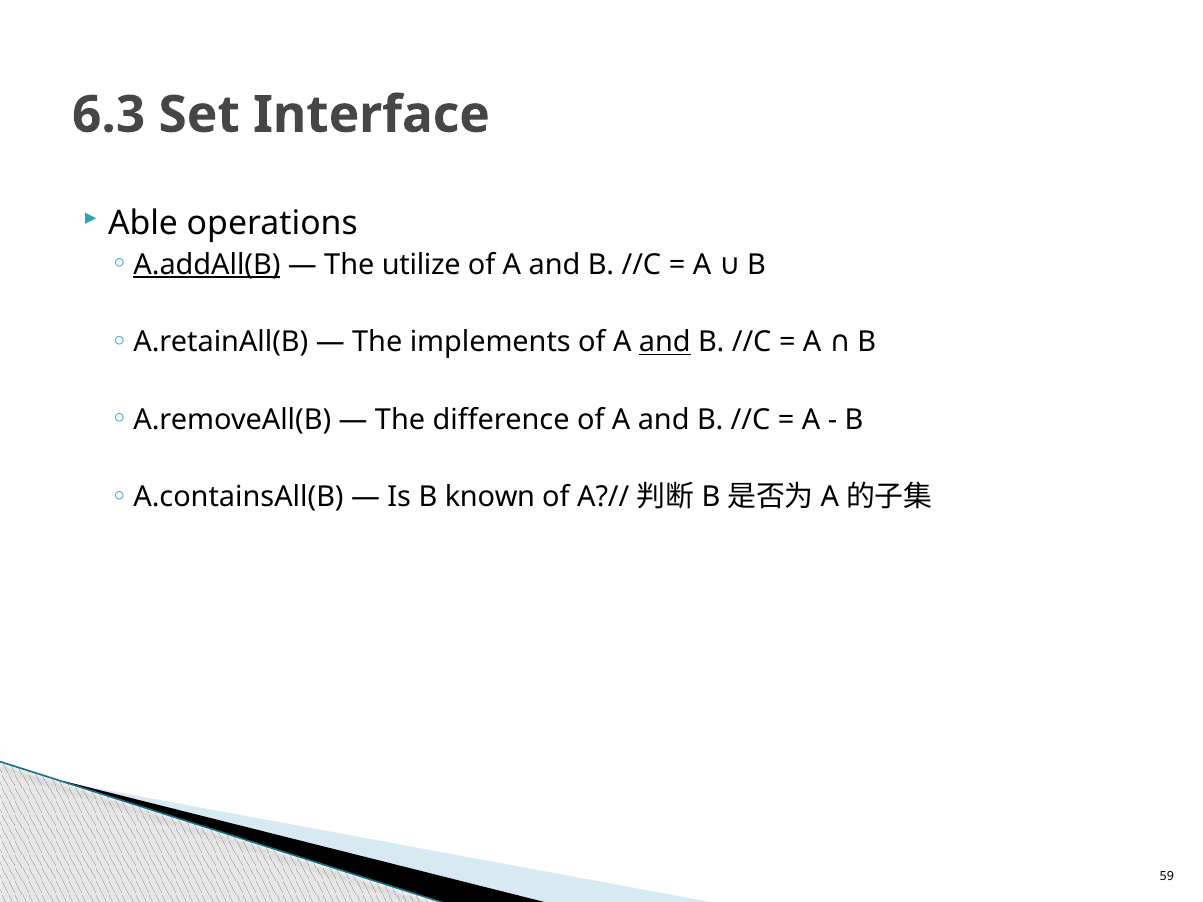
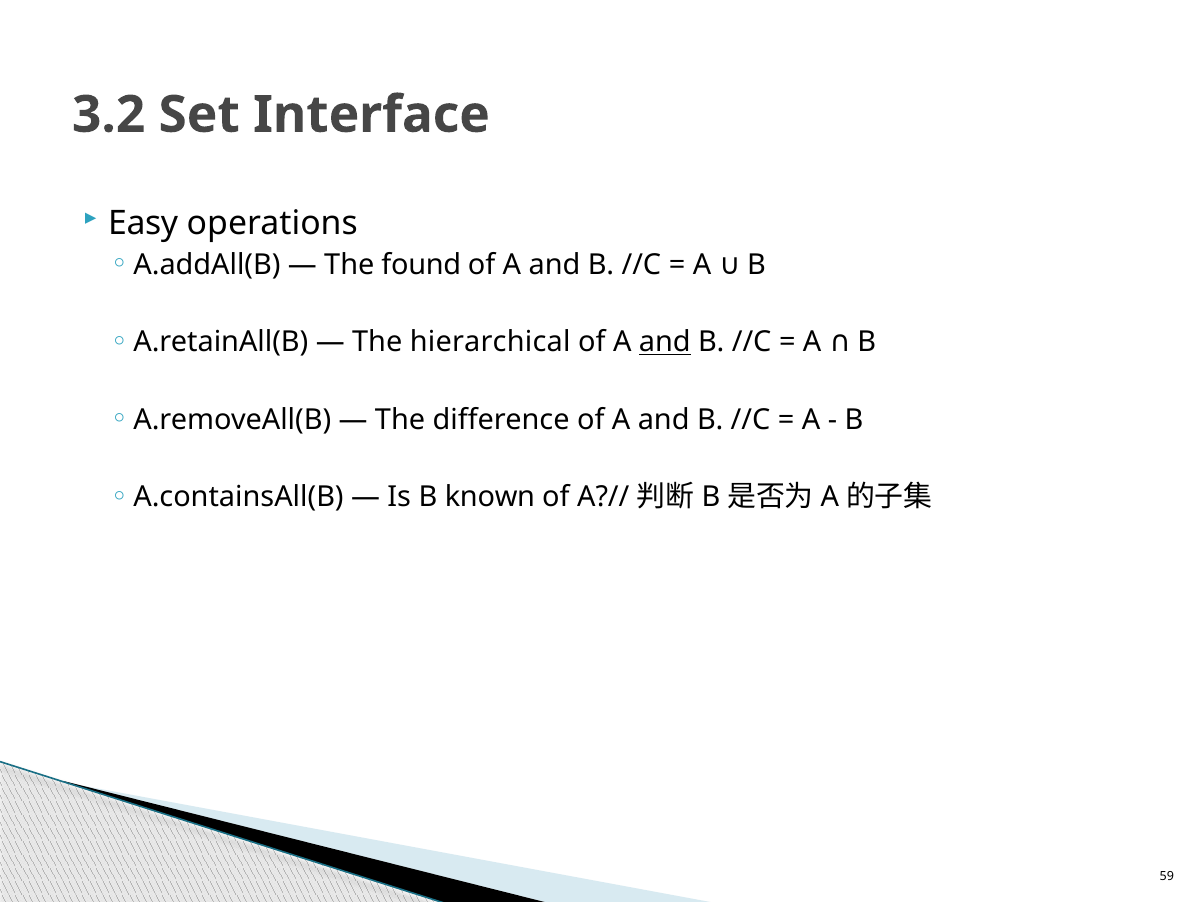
6.3: 6.3 -> 3.2 (109, 115)
Able: Able -> Easy (143, 224)
A.addAll(B underline: present -> none (207, 265)
utilize: utilize -> found (421, 265)
implements: implements -> hierarchical (490, 342)
